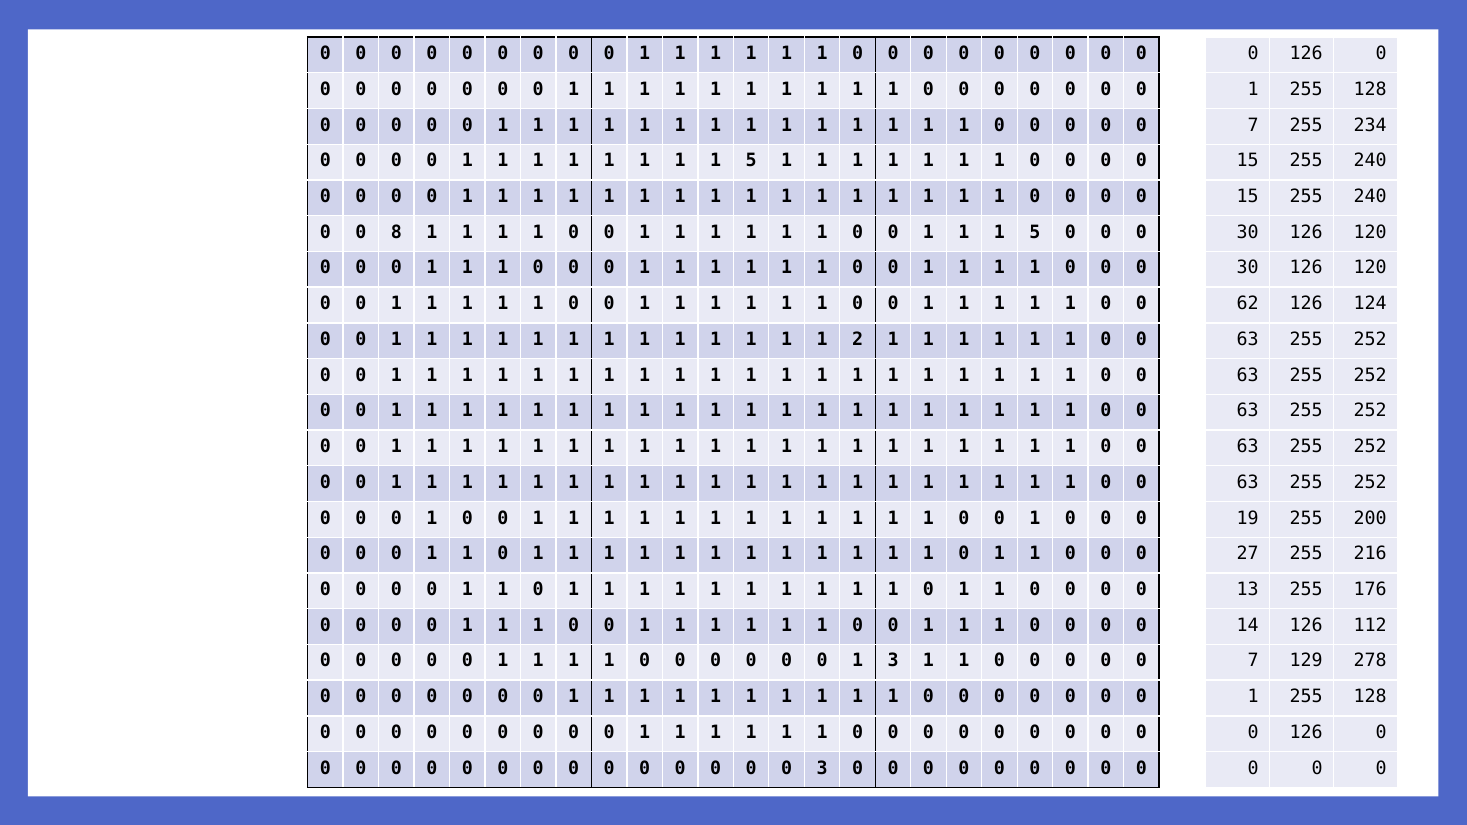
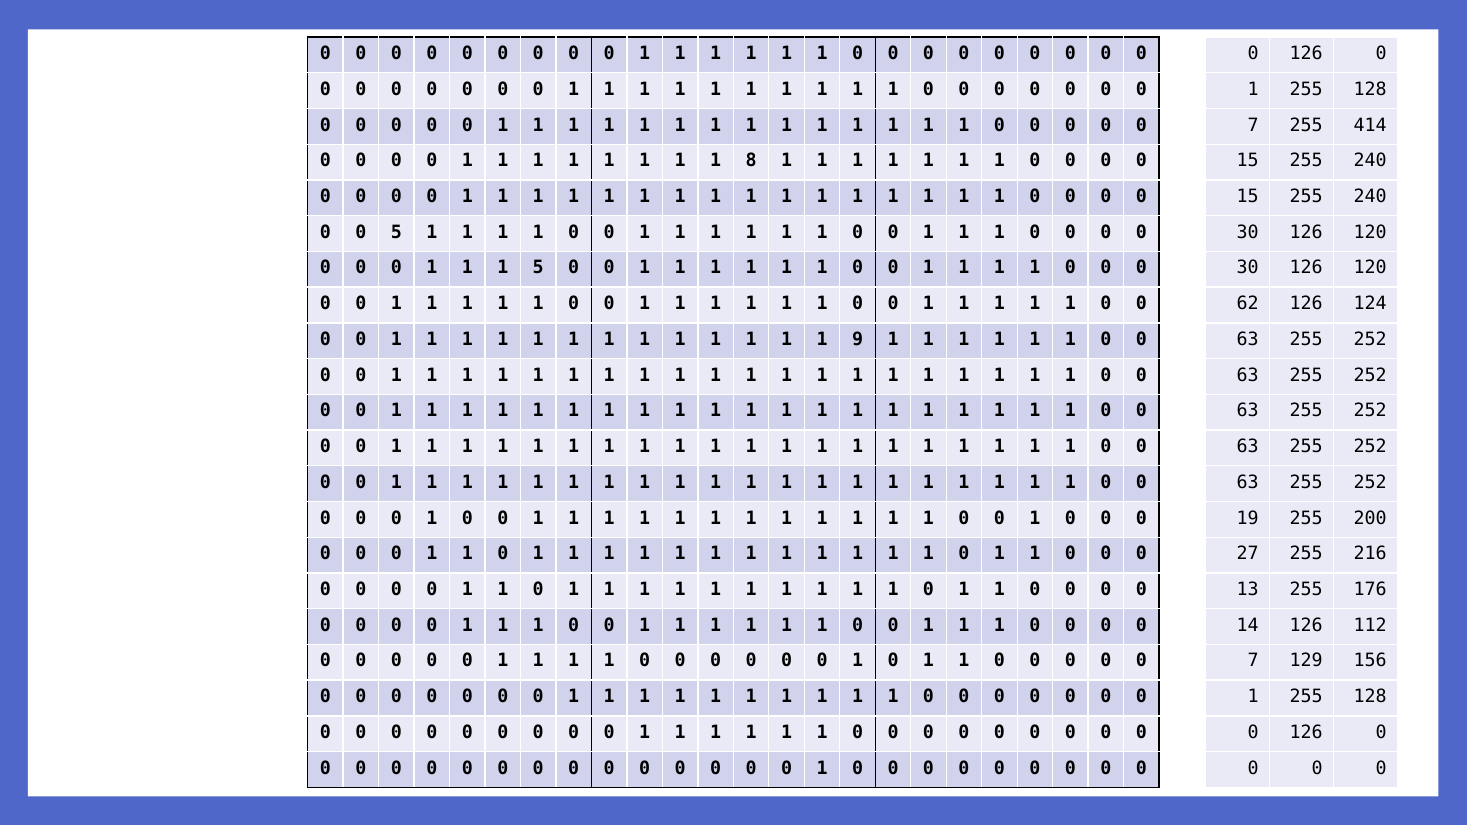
234: 234 -> 414 (1370, 125)
5: 5 -> 8 (751, 161)
0 8: 8 -> 5 (396, 232)
5: 5 -> 0 (1035, 232)
0: 0 -> 5 (538, 268)
2: 2 -> 9 (858, 339)
3: 3 -> 0 (893, 661)
278: 278 -> 156 (1370, 661)
3: 3 -> 1 (822, 768)
